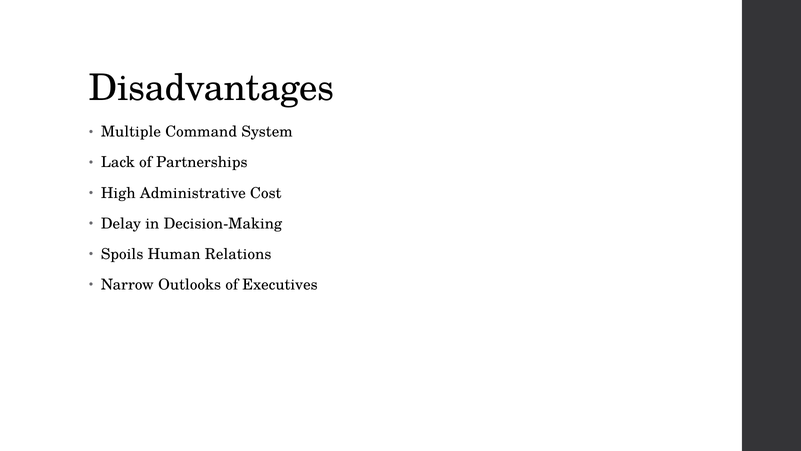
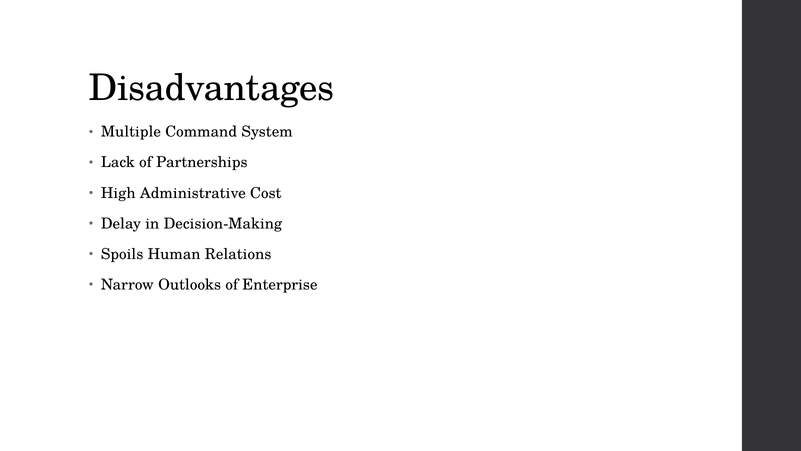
Executives: Executives -> Enterprise (280, 284)
